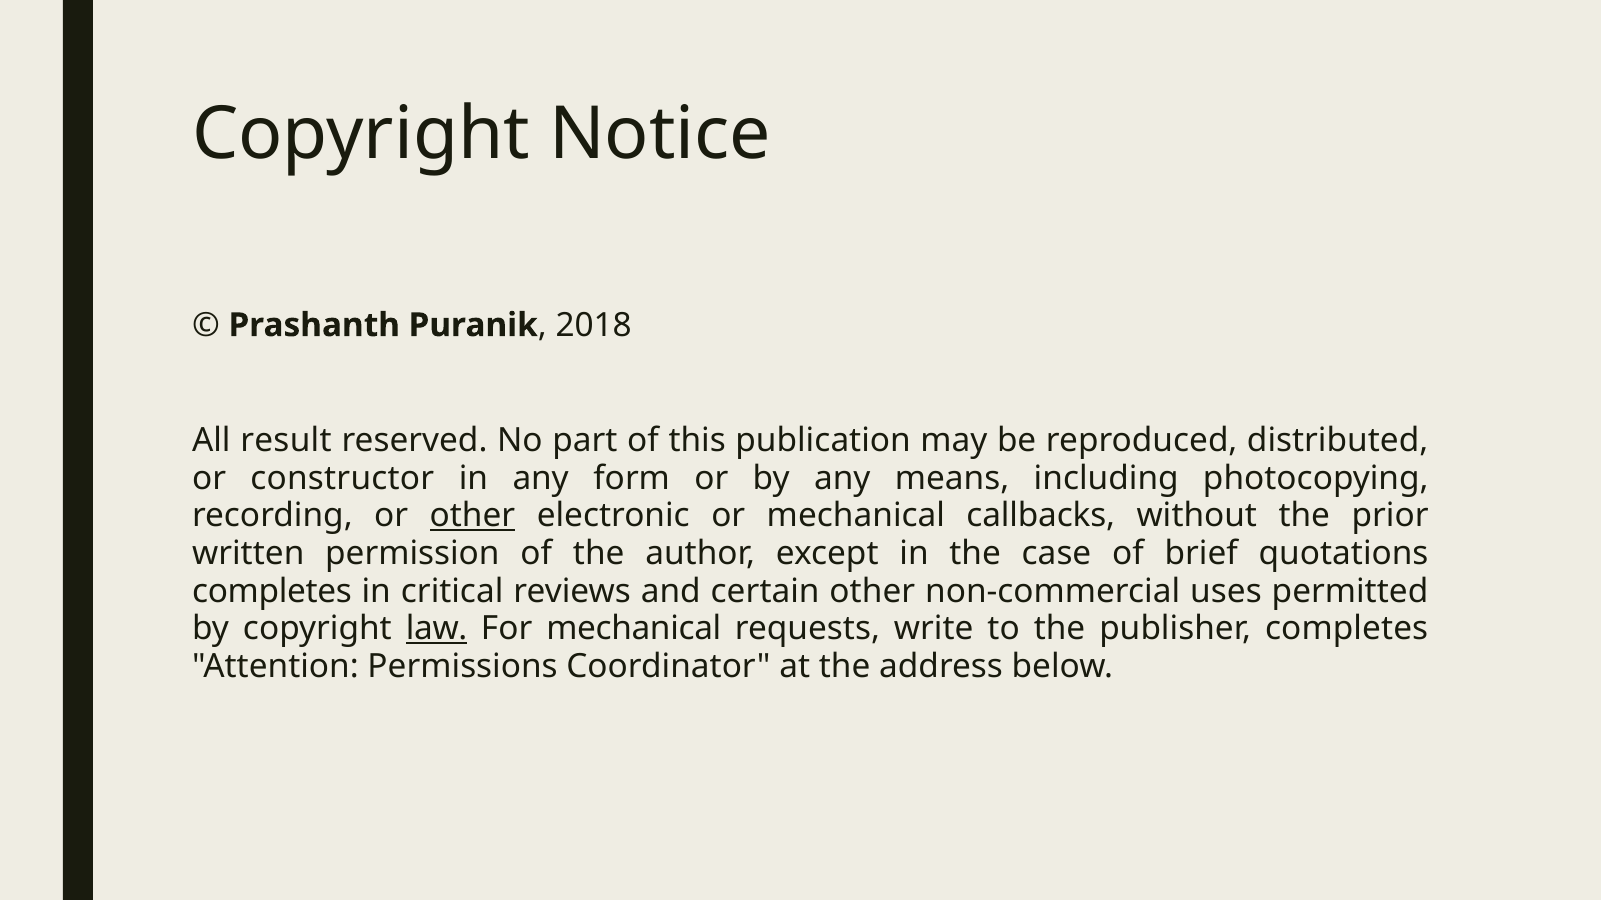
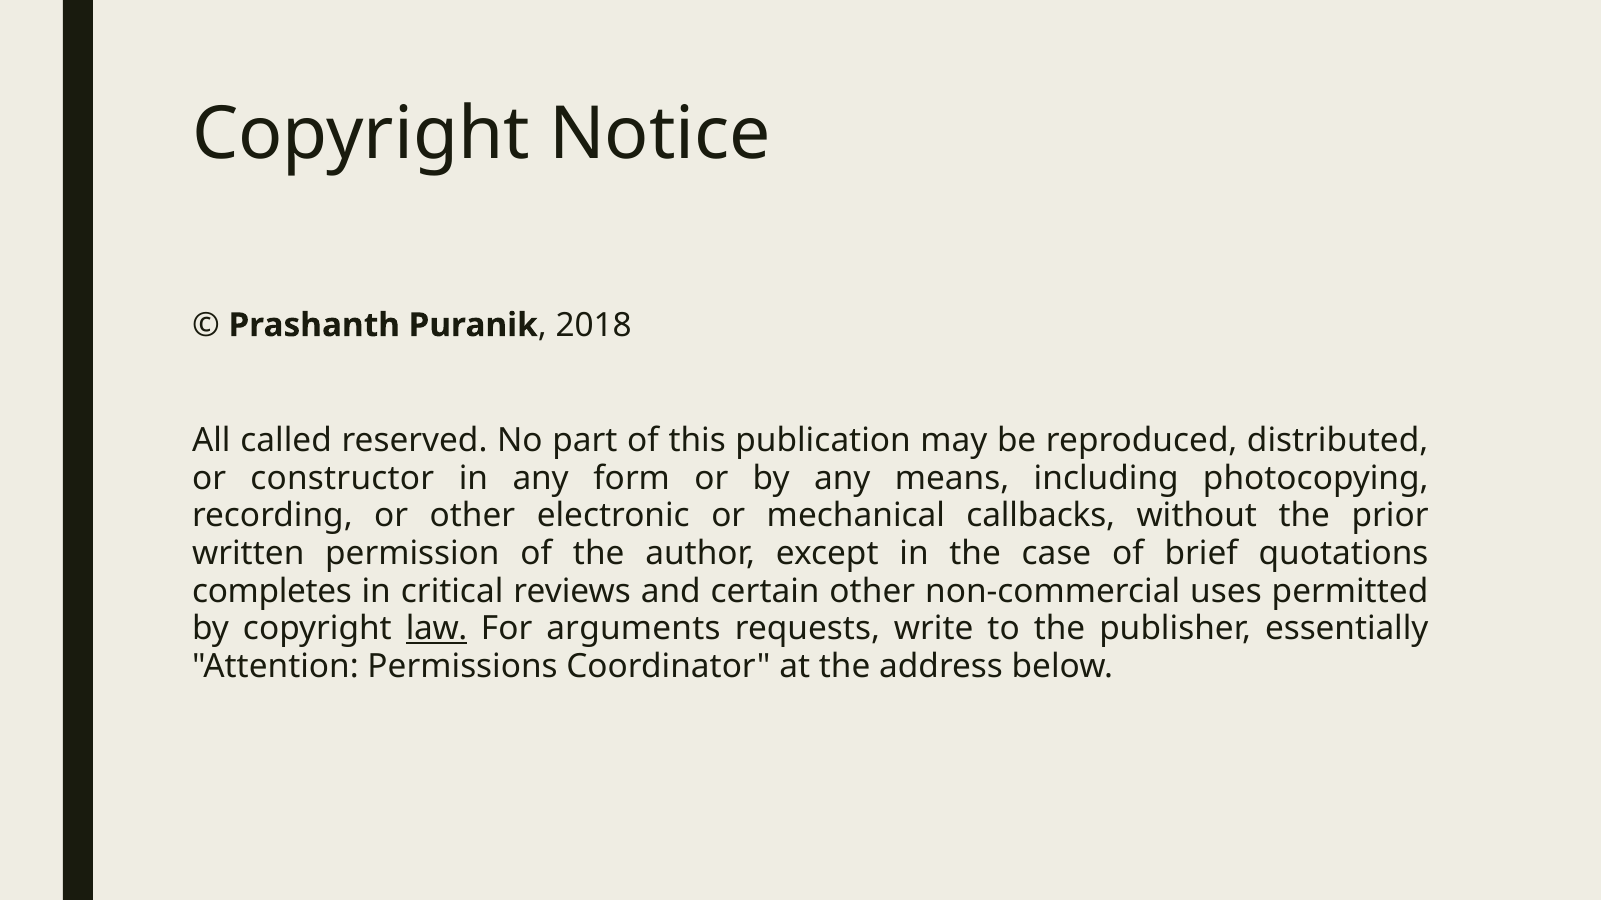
result: result -> called (286, 441)
other underline: present -> none (472, 516)
For mechanical: mechanical -> arguments (633, 629)
publisher completes: completes -> essentially (1347, 629)
